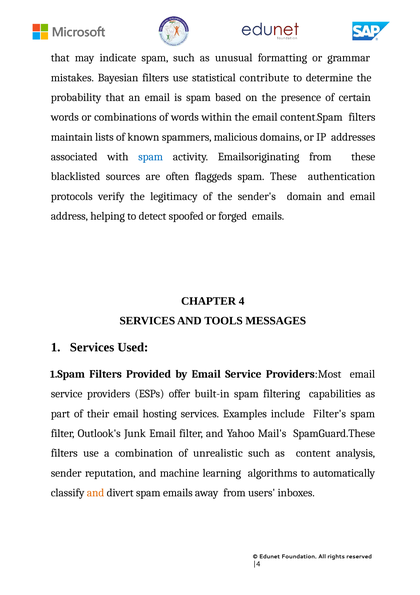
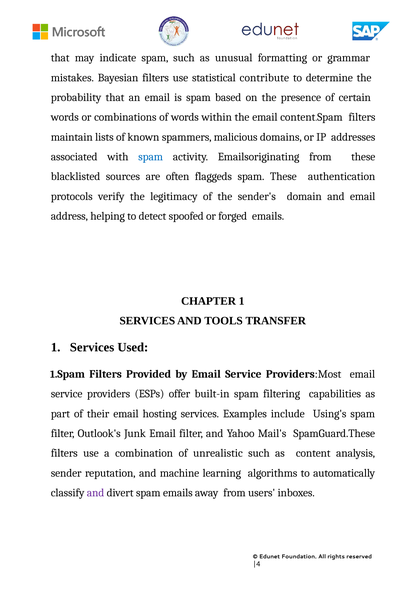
CHAPTER 4: 4 -> 1 (242, 301)
MESSAGES: MESSAGES -> TRANSFER (276, 321)
Filter's: Filter's -> Using's (330, 413)
and colour: orange -> purple (96, 492)
